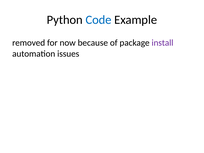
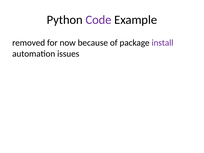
Code colour: blue -> purple (99, 20)
